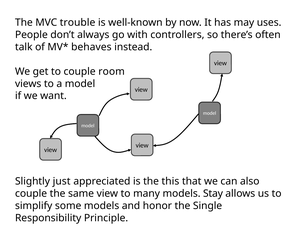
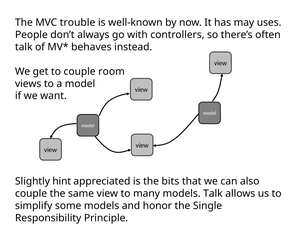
just: just -> hint (62, 182)
this: this -> bits (170, 182)
models Stay: Stay -> Talk (213, 194)
